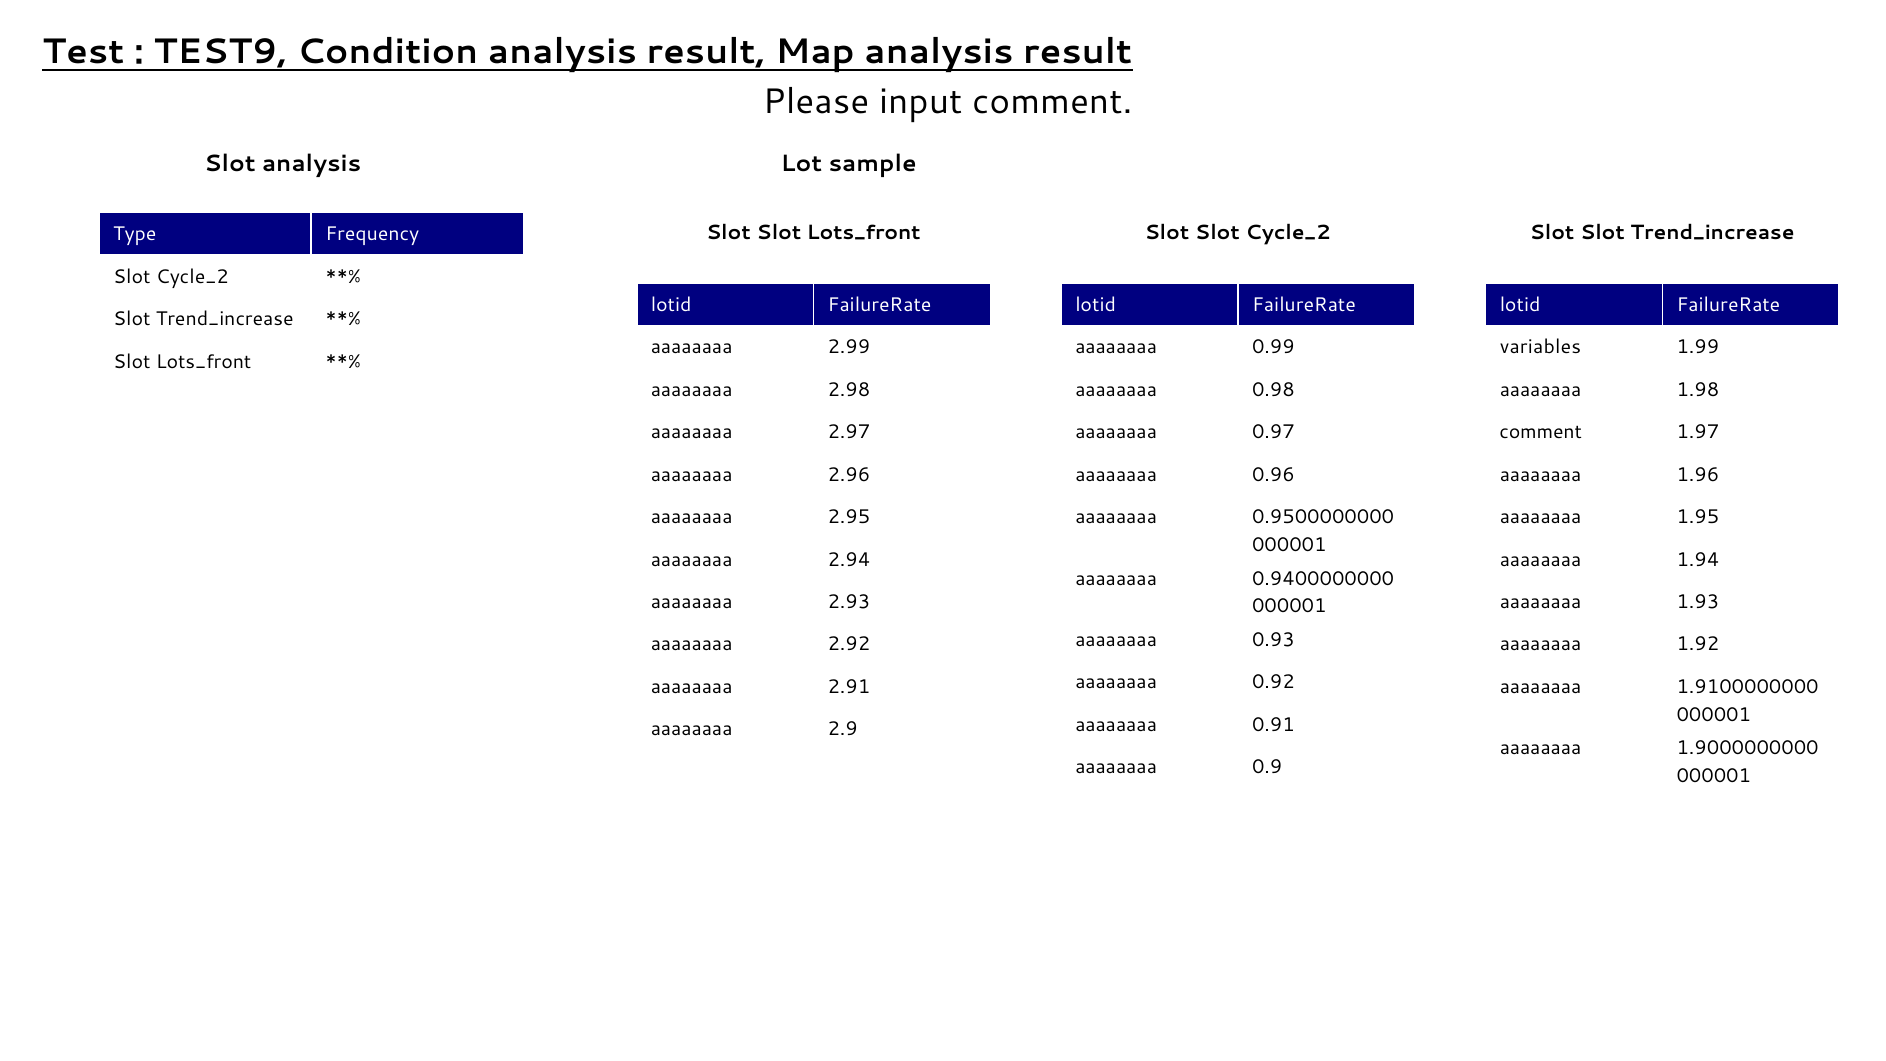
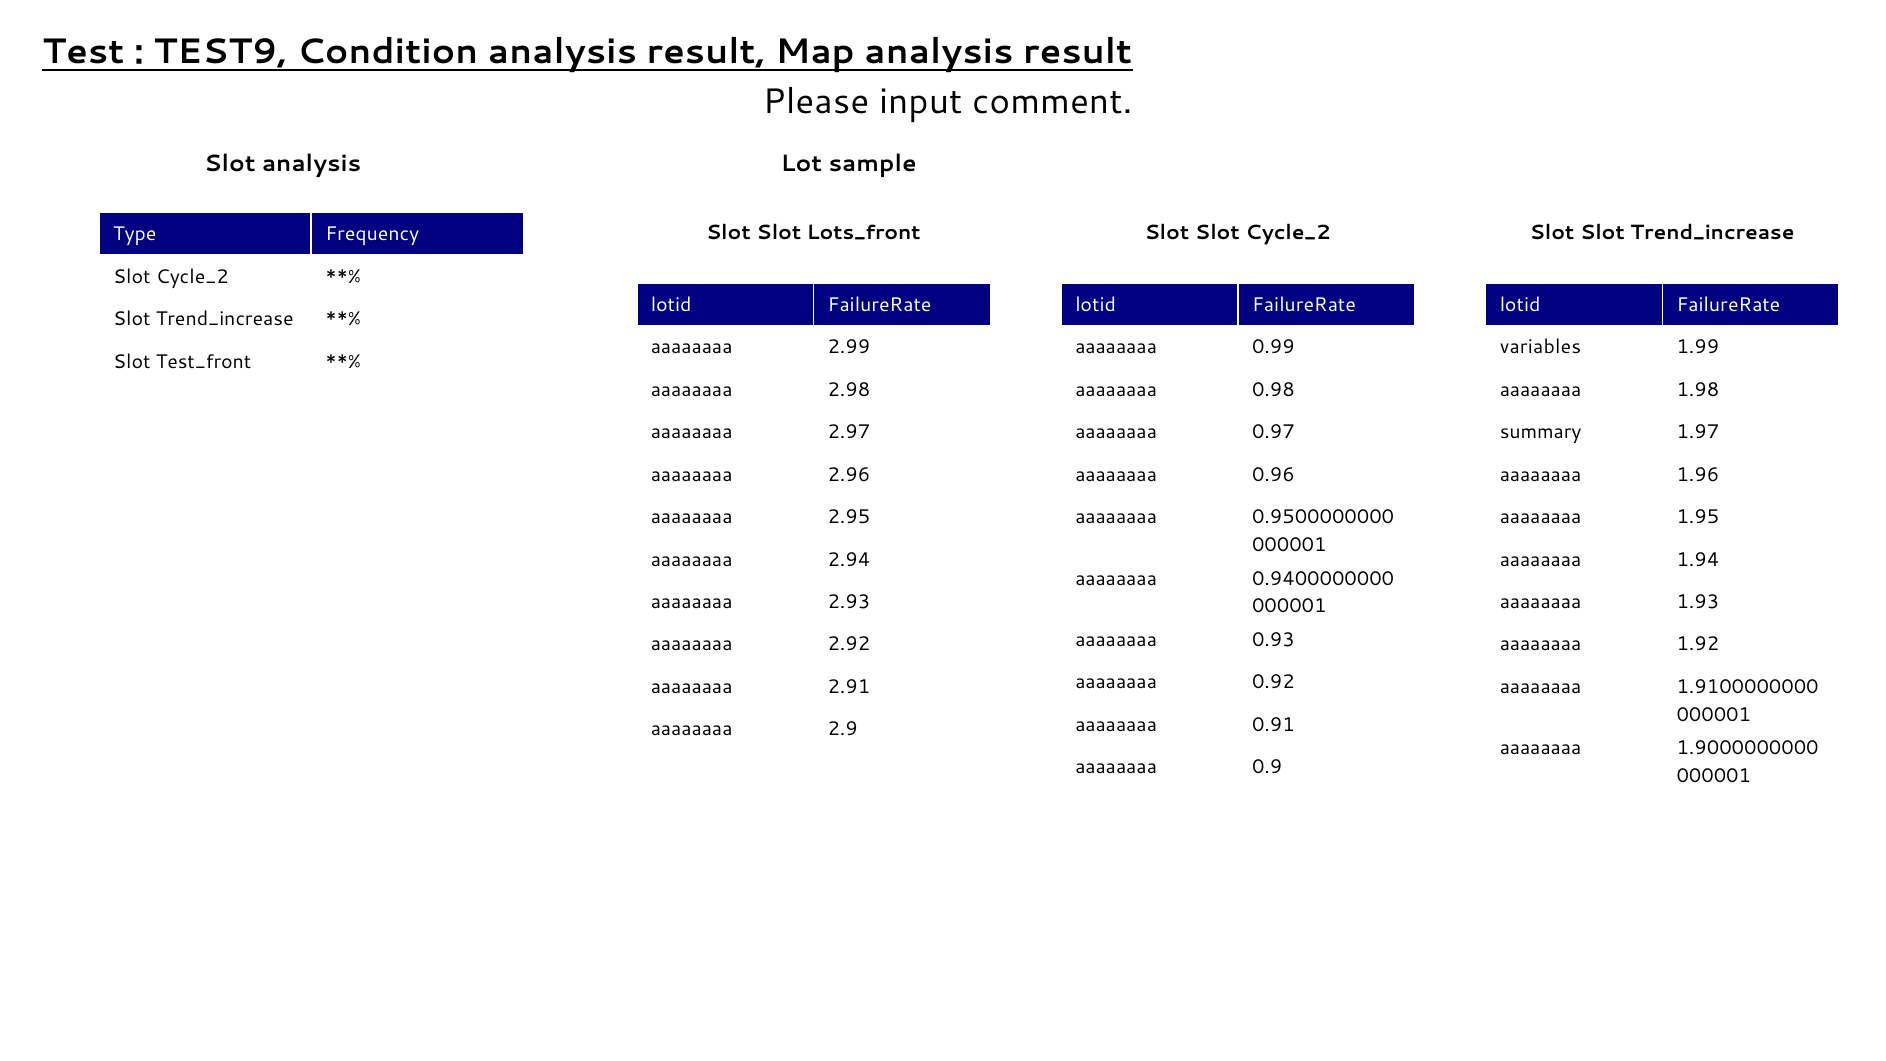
Lots_front: Lots_front -> Test_front (204, 362)
comment: comment -> summary (1541, 432)
